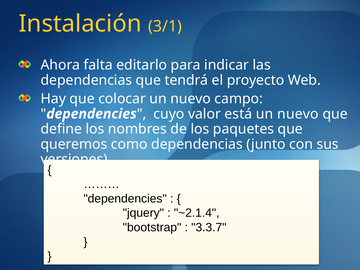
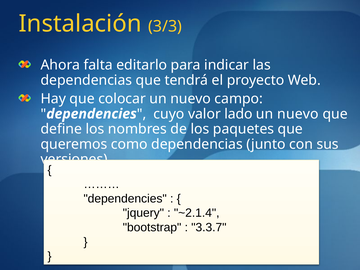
3/1: 3/1 -> 3/3 (165, 26)
está: está -> lado (238, 114)
